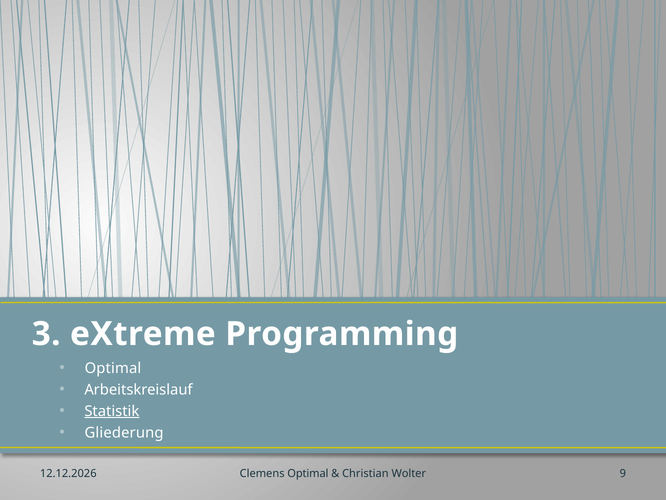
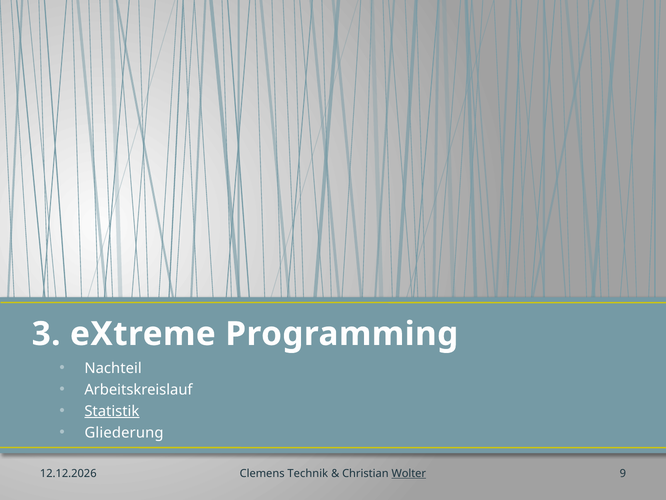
Optimal: Optimal -> Nachteil (113, 368)
Clemens Optimal: Optimal -> Technik (308, 473)
Wolter underline: none -> present (409, 473)
